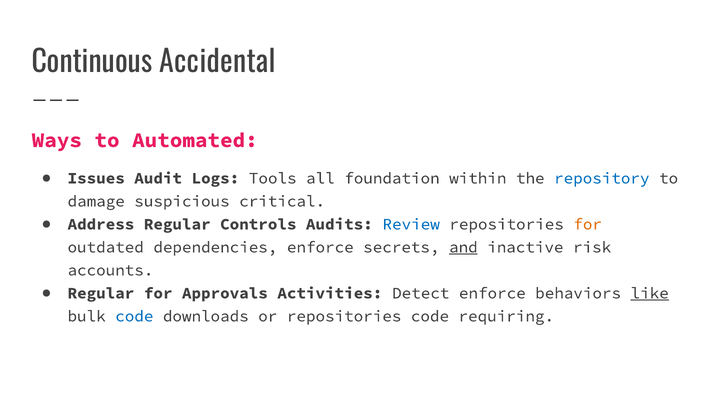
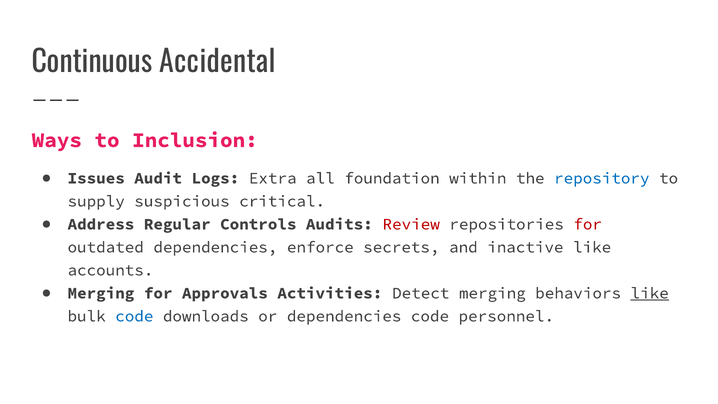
Automated: Automated -> Inclusion (195, 140)
Tools: Tools -> Extra (273, 178)
damage: damage -> supply (96, 201)
Review colour: blue -> red (411, 224)
for colour: orange -> red (588, 224)
and underline: present -> none (463, 247)
inactive risk: risk -> like (592, 247)
Regular: Regular -> Merging (101, 293)
Detect enforce: enforce -> merging (492, 293)
or repositories: repositories -> dependencies (344, 316)
requiring: requiring -> personnel (506, 316)
